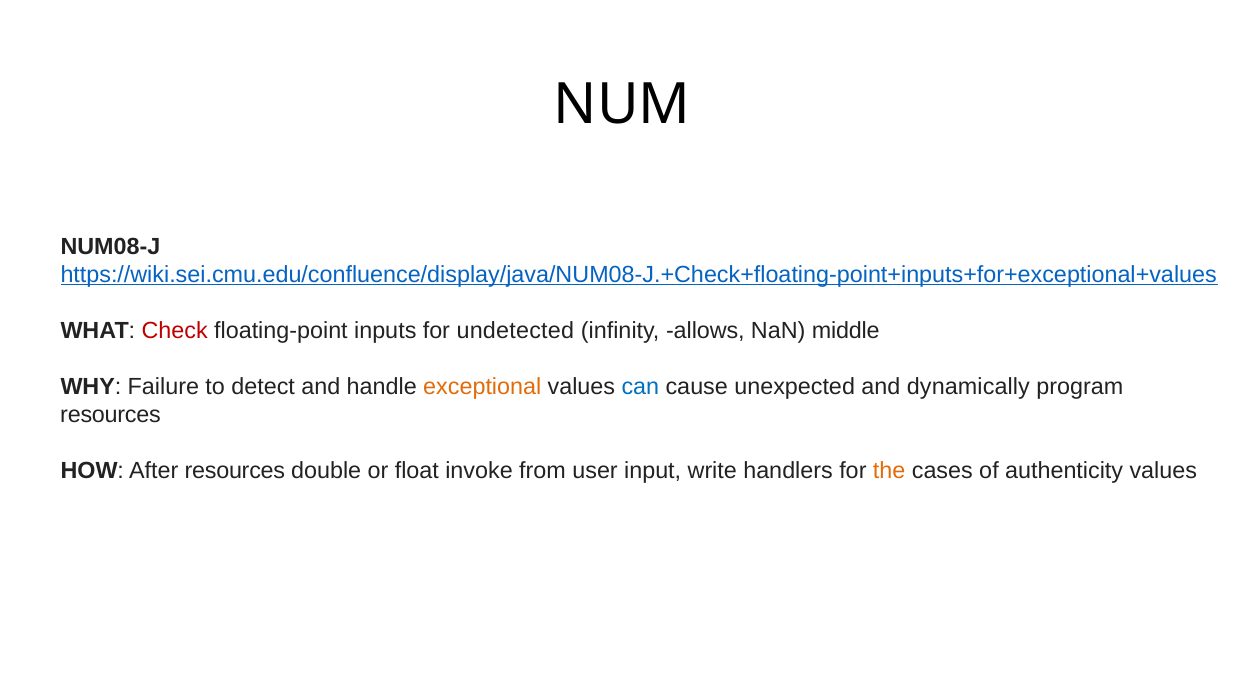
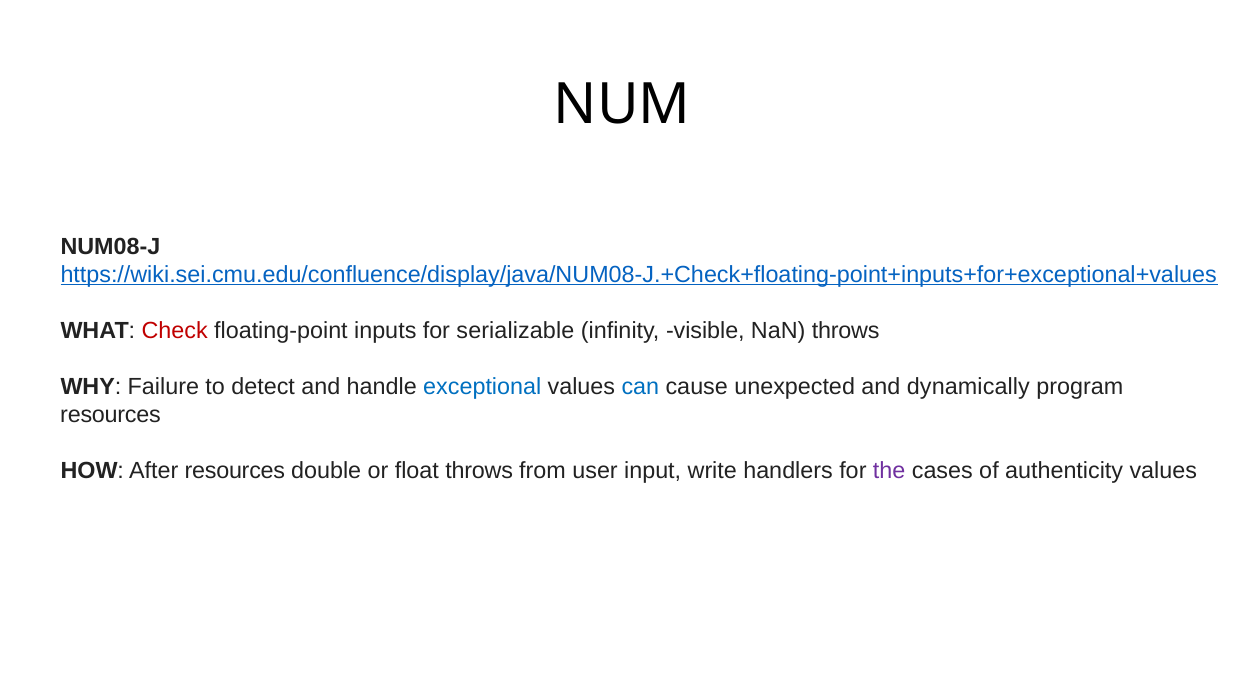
undetected: undetected -> serializable (515, 331)
allows: allows -> visible (705, 331)
NaN middle: middle -> throws (846, 331)
exceptional colour: orange -> blue (482, 387)
float invoke: invoke -> throws (479, 471)
the colour: orange -> purple (889, 471)
